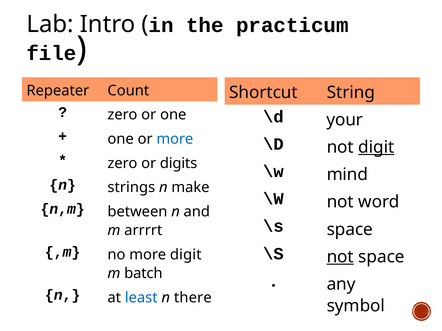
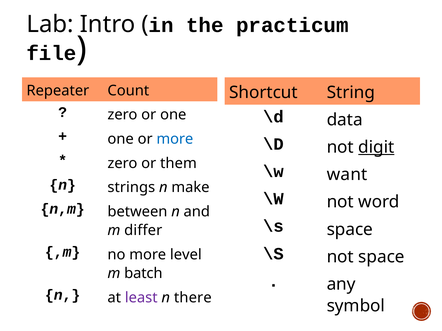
your: your -> data (345, 120)
digits: digits -> them (178, 163)
mind: mind -> want (347, 175)
arrrrt: arrrrt -> differ (143, 231)
more digit: digit -> level (186, 255)
not underline: present -> none (340, 257)
least colour: blue -> purple (141, 298)
